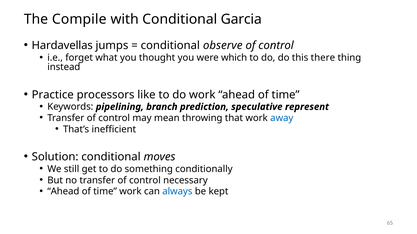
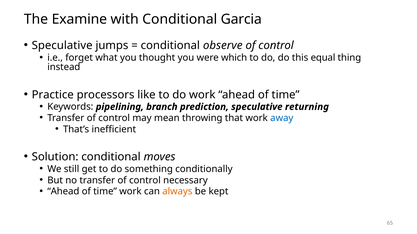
Compile: Compile -> Examine (79, 19)
Hardavellas: Hardavellas -> Speculative (62, 46)
there: there -> equal (323, 58)
represent: represent -> returning (307, 107)
always colour: blue -> orange (177, 192)
